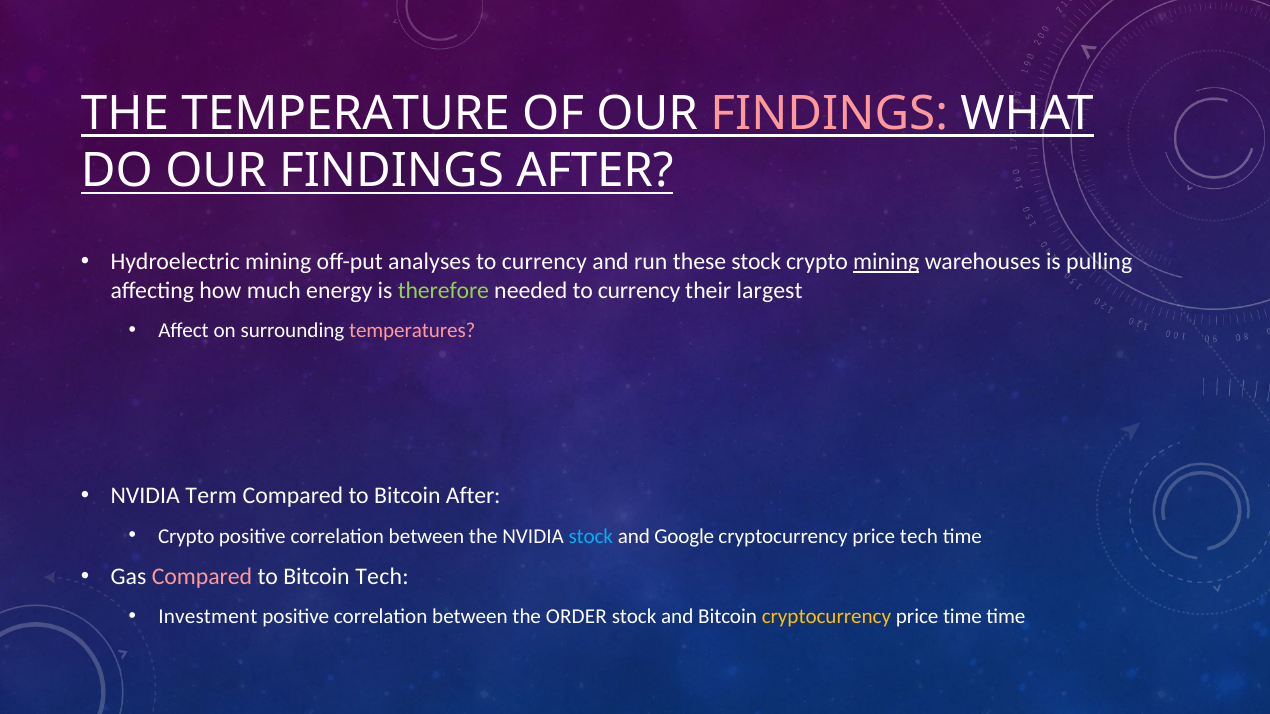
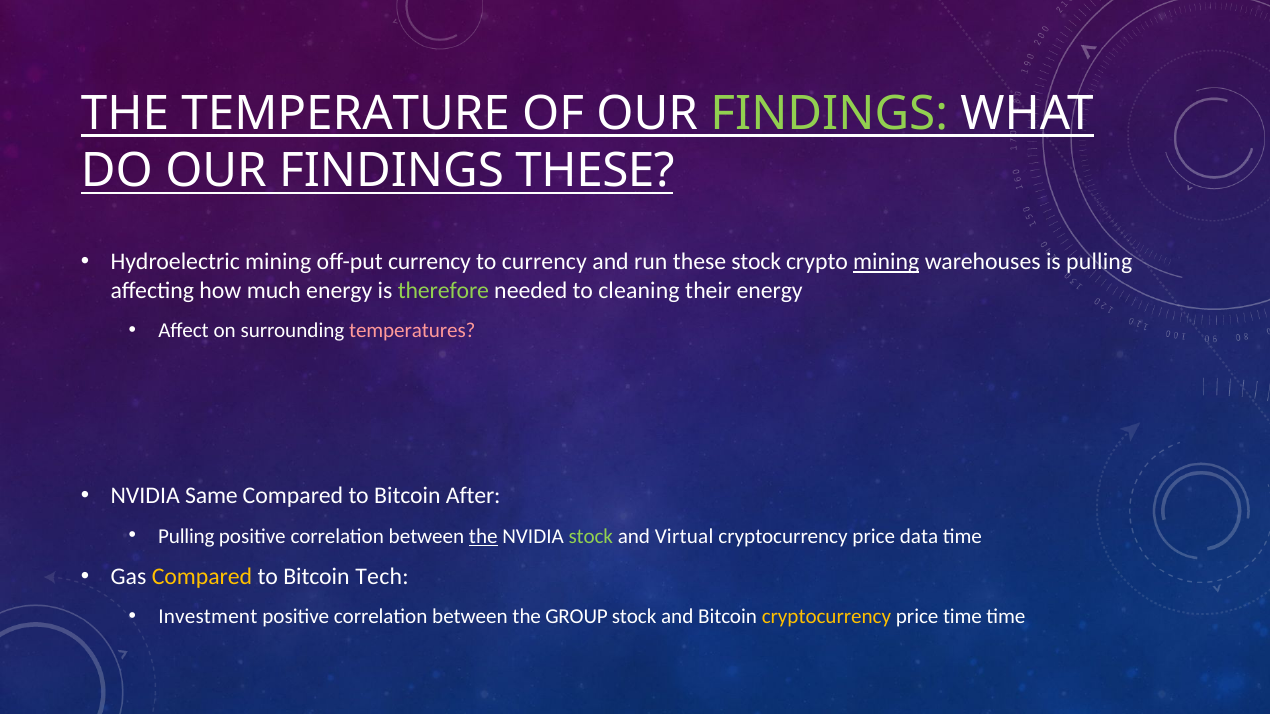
FINDINGS colour: pink -> light green (829, 114)
FINDINGS AFTER: AFTER -> THESE (595, 171)
off-put analyses: analyses -> currency (430, 262)
needed to currency: currency -> cleaning (639, 291)
their largest: largest -> energy (770, 291)
Term: Term -> Same (211, 496)
Crypto: Crypto -> Pulling (186, 536)
the underline: none -> present (483, 536)
stock colour: light blue -> light green (591, 536)
Google: Google -> Virtual (684, 536)
price tech: tech -> data (919, 536)
Compared colour: pink -> yellow (202, 577)
ORDER: ORDER -> GROUP (577, 617)
